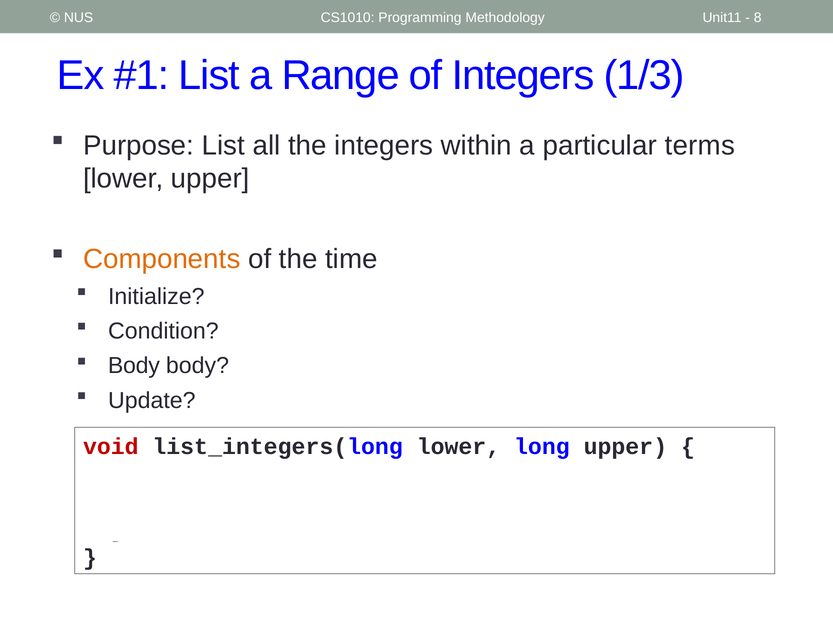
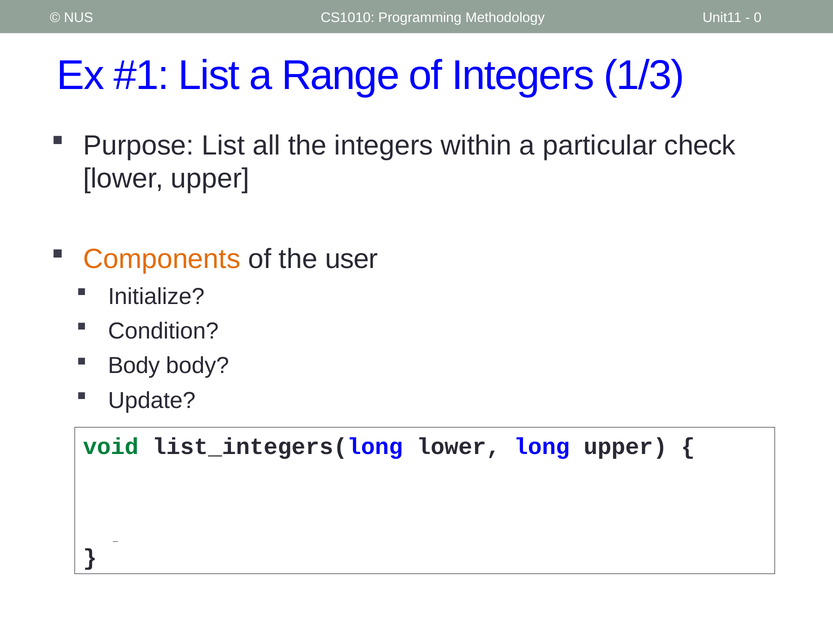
8: 8 -> 0 (758, 18)
terms: terms -> check (700, 146)
time: time -> user (352, 260)
void colour: red -> green (111, 447)
